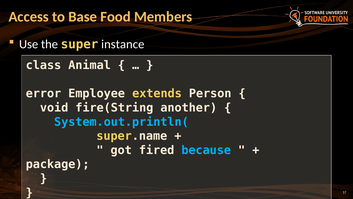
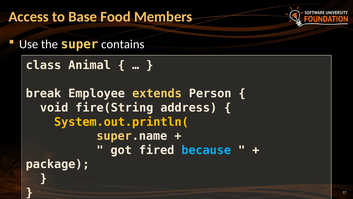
instance: instance -> contains (123, 44)
error: error -> break (43, 93)
another: another -> address (189, 108)
System.out.println( colour: light blue -> yellow (121, 122)
